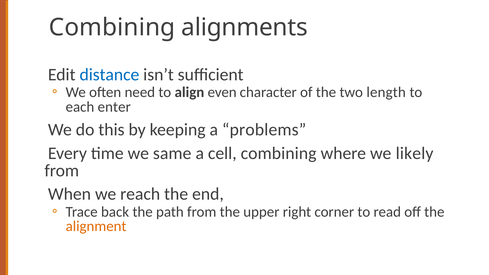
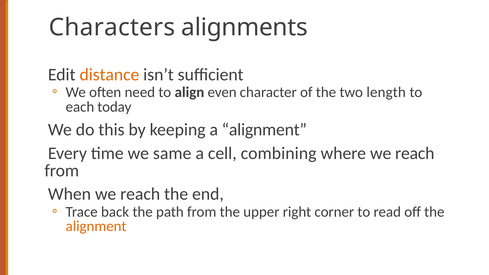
Combining: Combining -> Characters (112, 27)
distance colour: blue -> orange (109, 75)
enter: enter -> today (114, 107)
a problems: problems -> alignment (264, 130)
where we likely: likely -> reach (415, 153)
